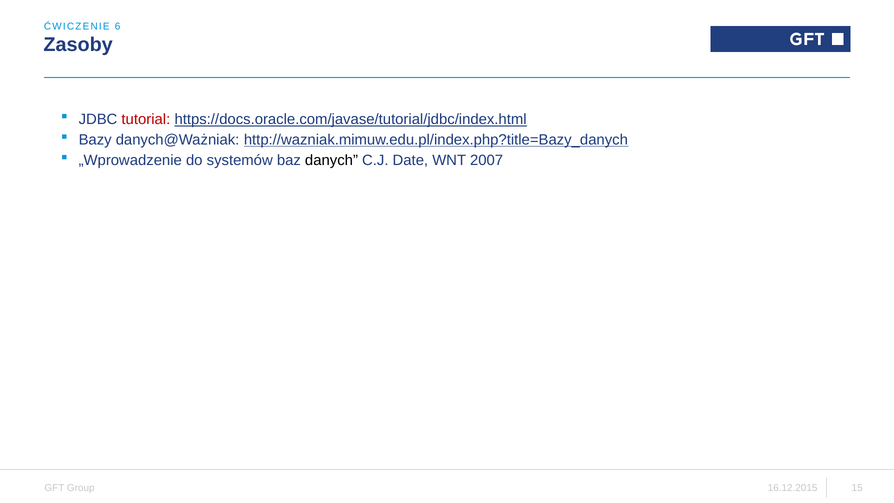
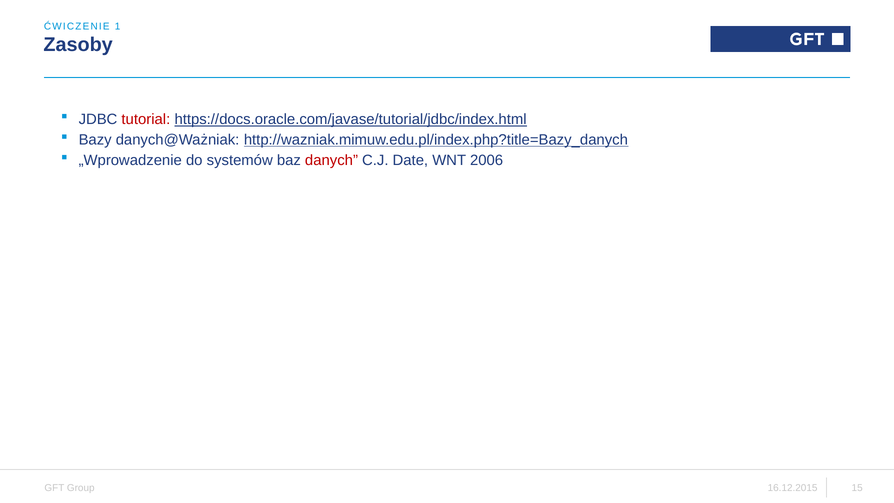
6: 6 -> 1 (118, 26)
danych colour: black -> red (331, 160)
2007: 2007 -> 2006 (487, 160)
